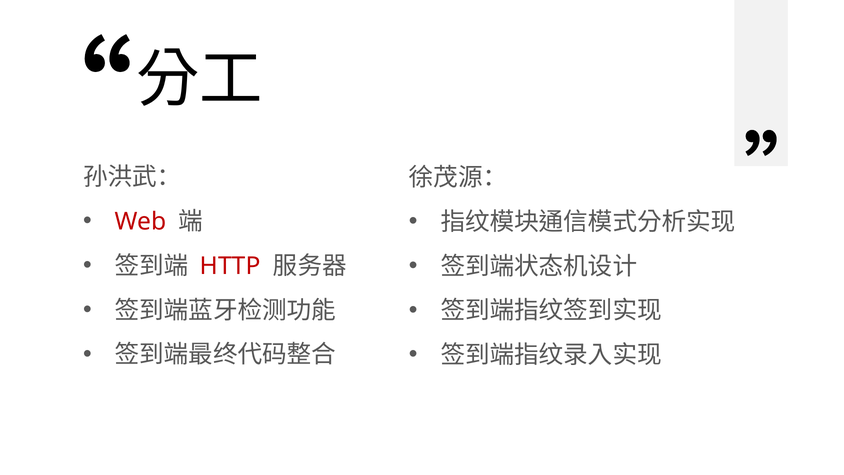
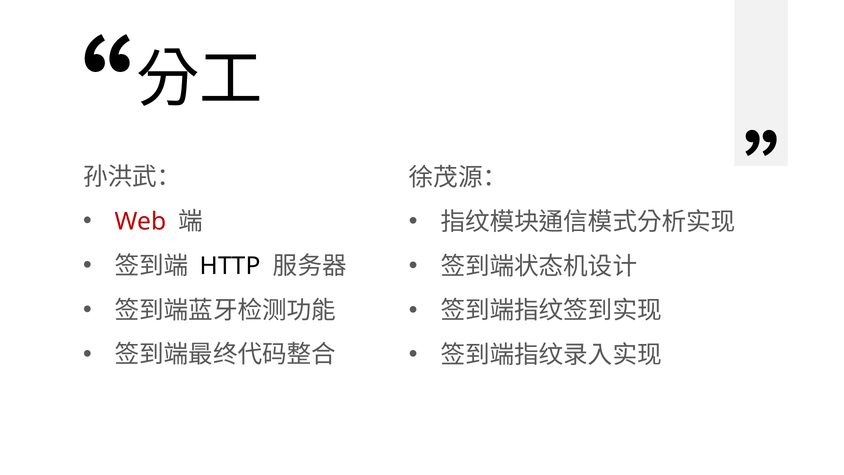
HTTP colour: red -> black (230, 266)
